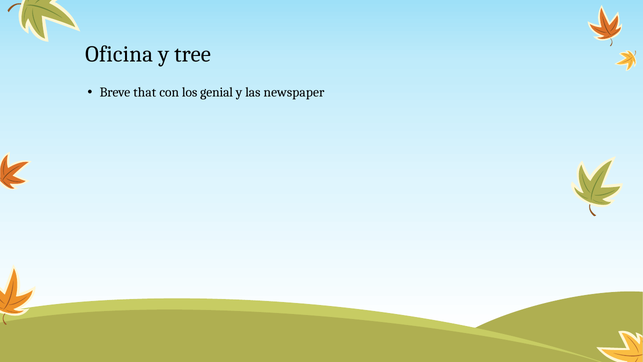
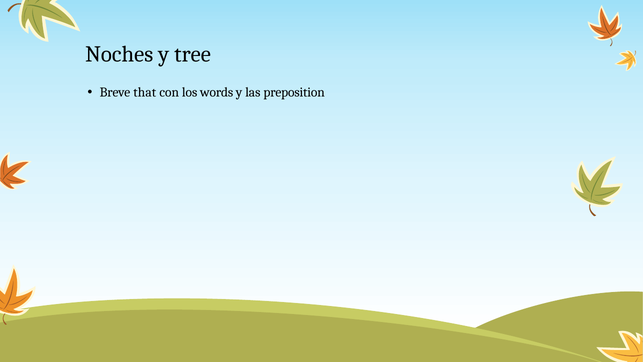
Oficina: Oficina -> Noches (119, 54)
genial: genial -> words (217, 92)
newspaper: newspaper -> preposition (294, 92)
